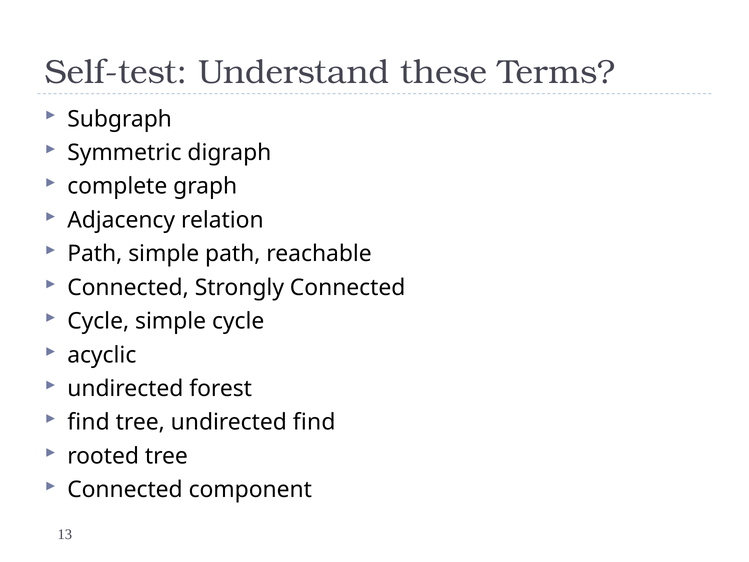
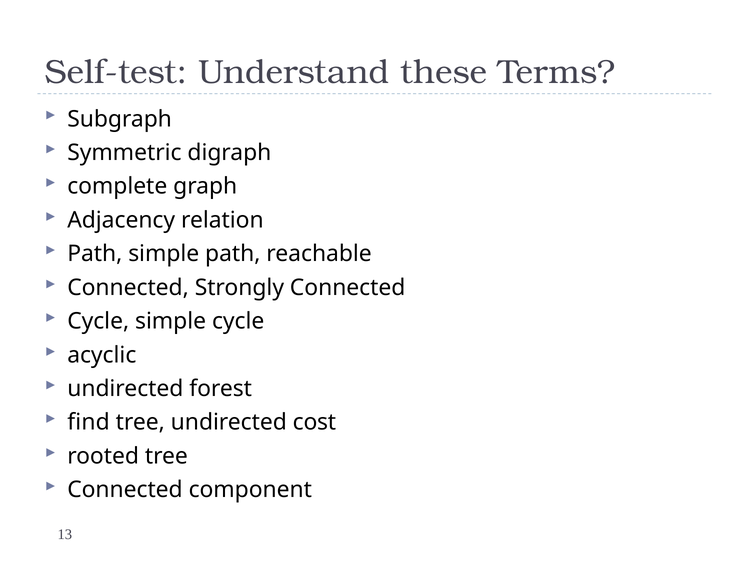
undirected find: find -> cost (314, 422)
